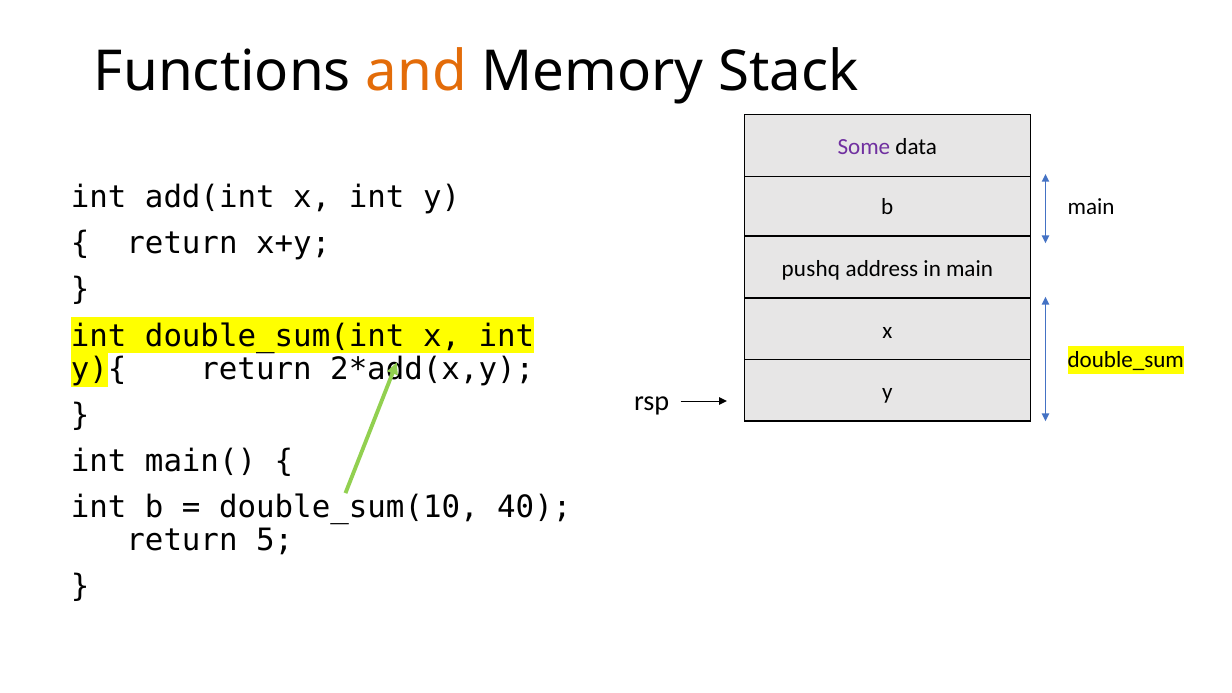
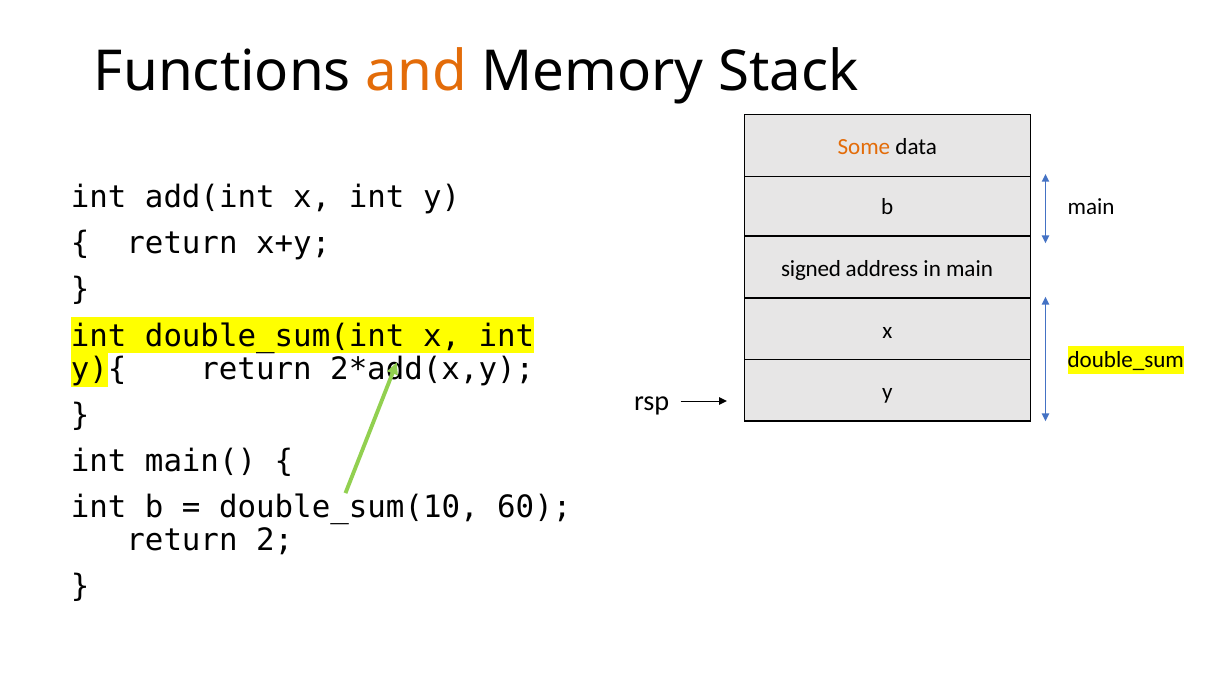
Some colour: purple -> orange (864, 147)
pushq: pushq -> signed (811, 269)
40: 40 -> 60 (534, 507)
5: 5 -> 2 (275, 541)
